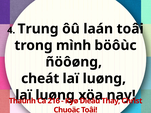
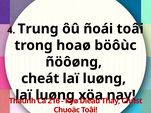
laán: laán -> ñoái (98, 29)
mình: mình -> hoaø (74, 45)
